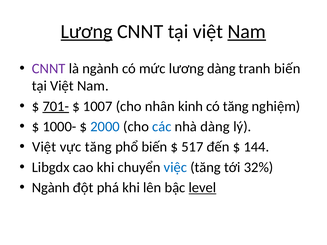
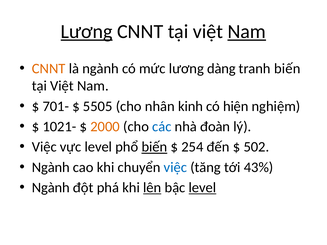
CNNT colour: purple -> orange (49, 69)
701- underline: present -> none (56, 106)
1007: 1007 -> 5505 (98, 106)
có tăng: tăng -> hiện (236, 106)
1000-: 1000- -> 1021- (59, 127)
2000 colour: blue -> orange (105, 127)
nhà dàng: dàng -> đoàn (215, 127)
Việt: Việt -> Việc (44, 147)
vực tăng: tăng -> level (98, 147)
biến underline: none -> present (154, 147)
517: 517 -> 254 (192, 147)
144: 144 -> 502 (256, 147)
Libgdx: Libgdx -> Ngành (51, 167)
32%: 32% -> 43% (259, 167)
lên underline: none -> present (152, 188)
